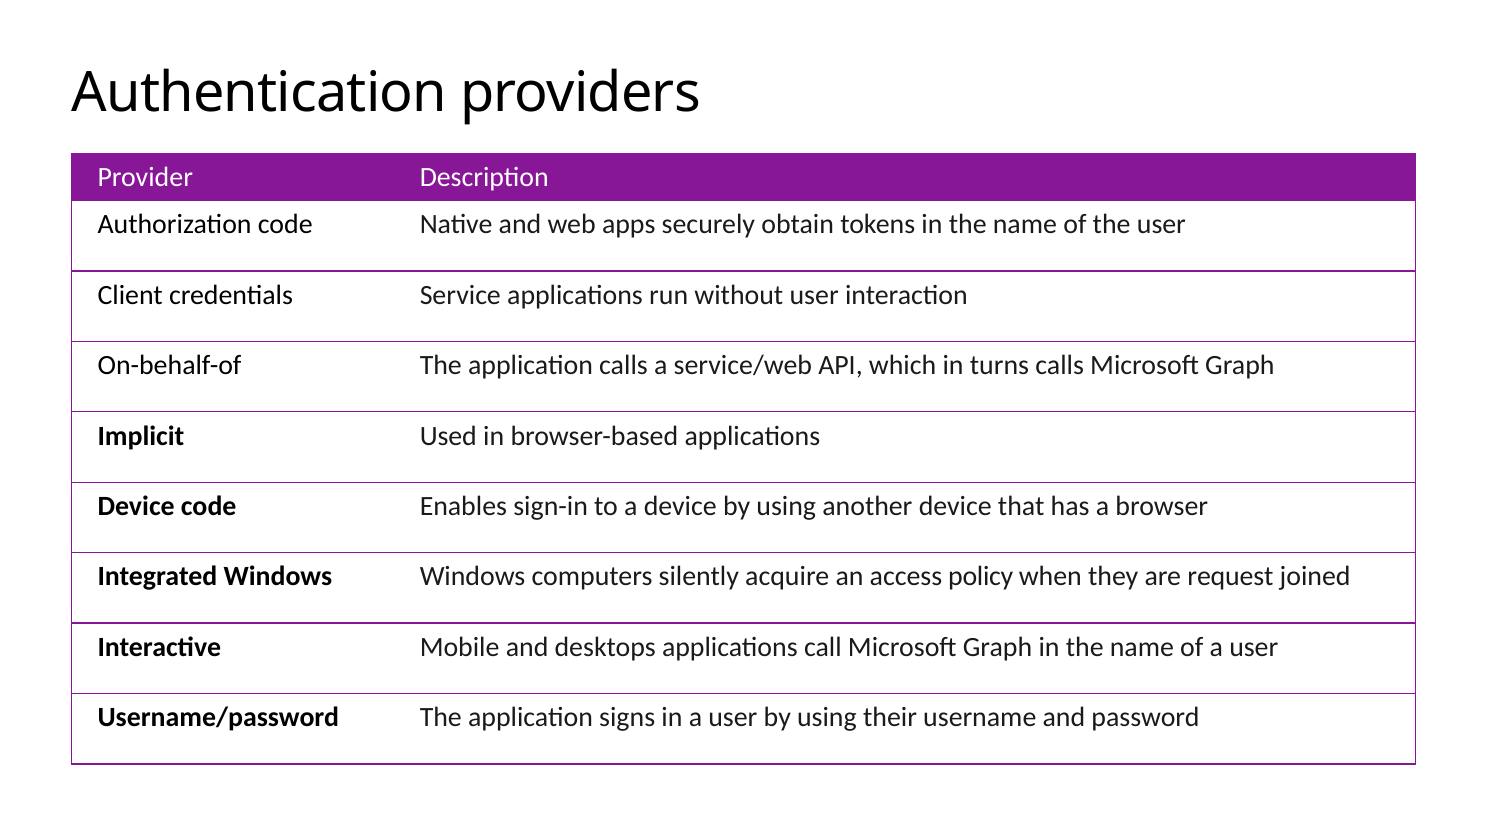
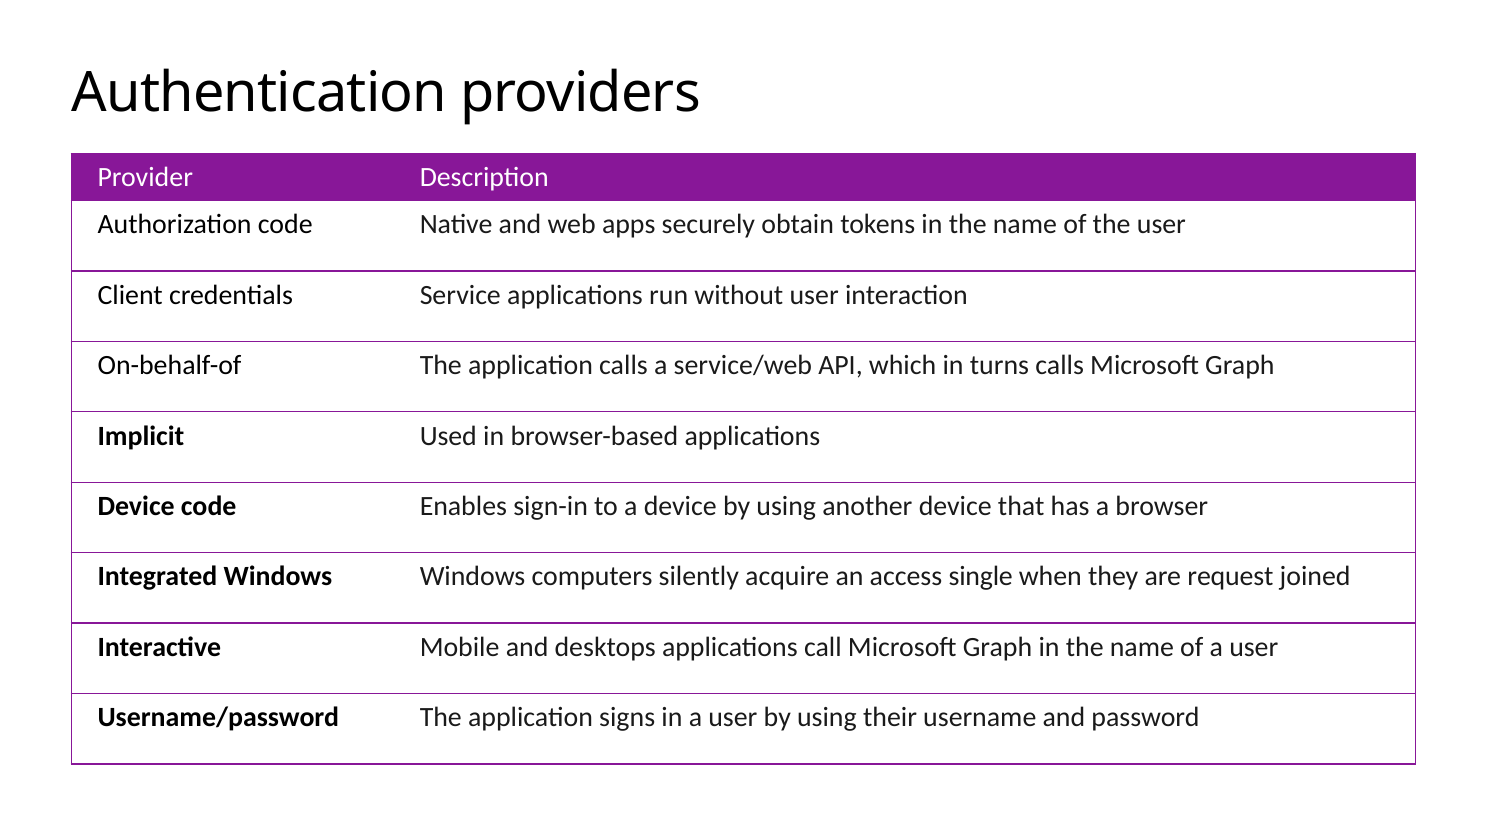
policy: policy -> single (981, 577)
